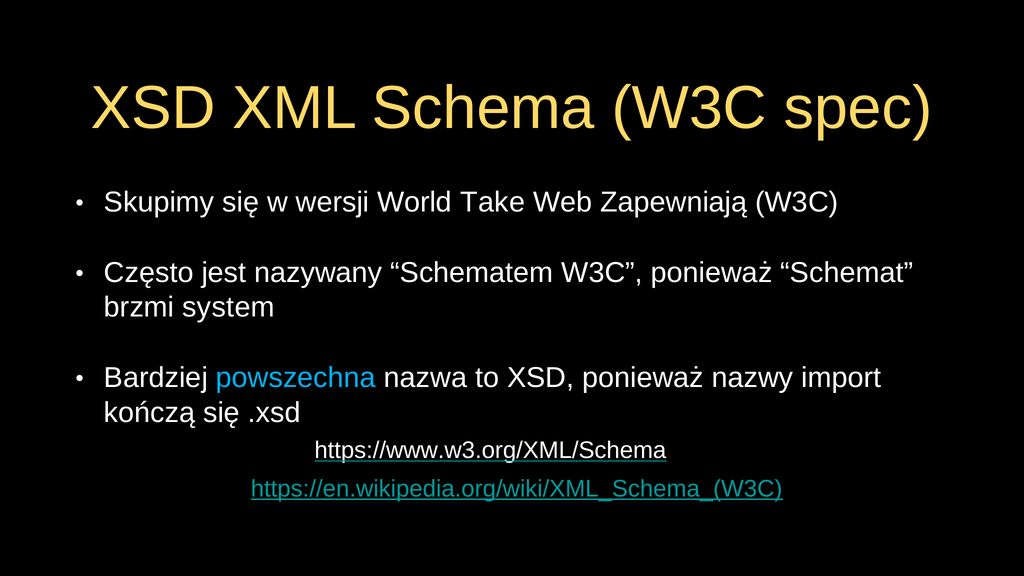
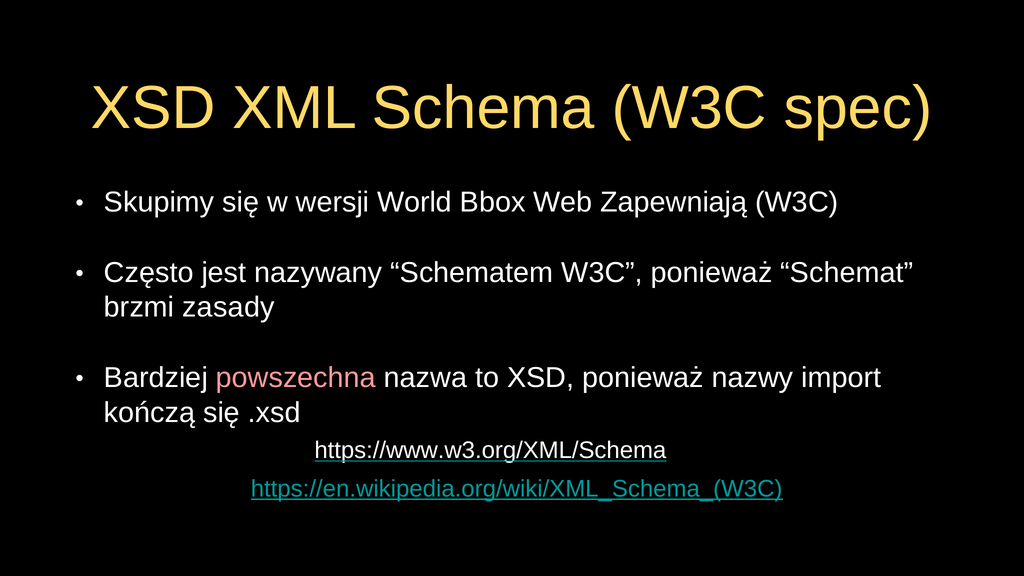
Take: Take -> Bbox (493, 202)
system: system -> zasady (229, 307)
powszechna colour: light blue -> pink (296, 378)
